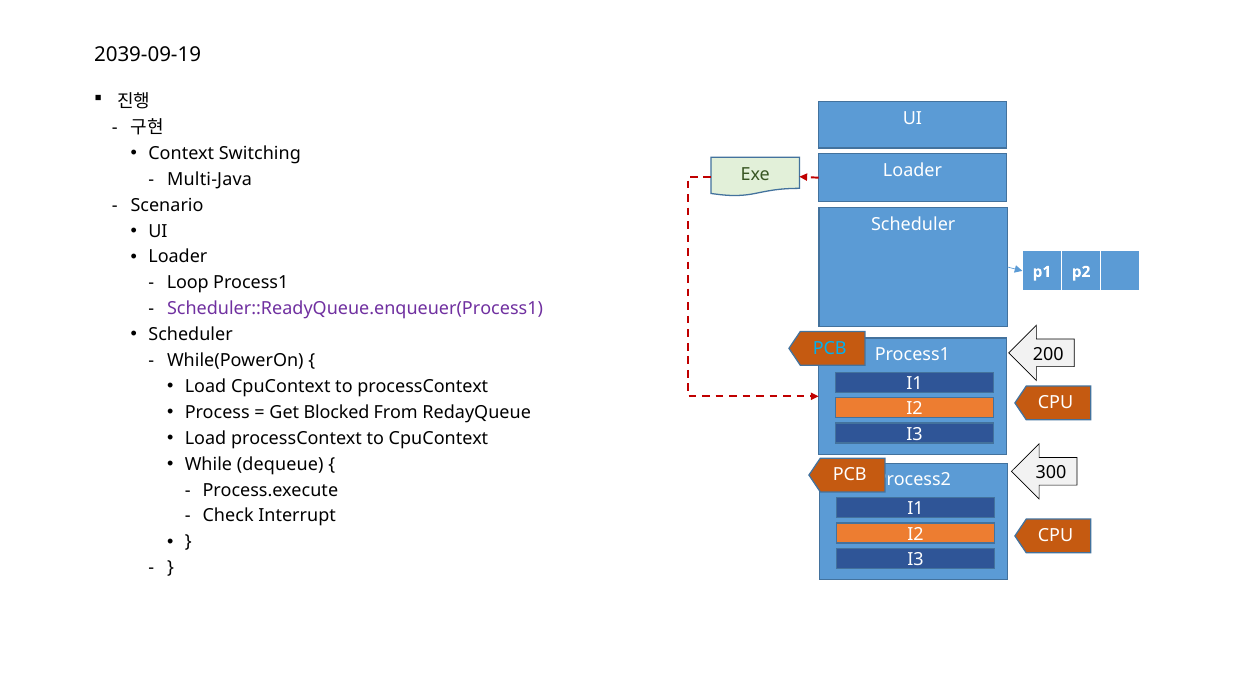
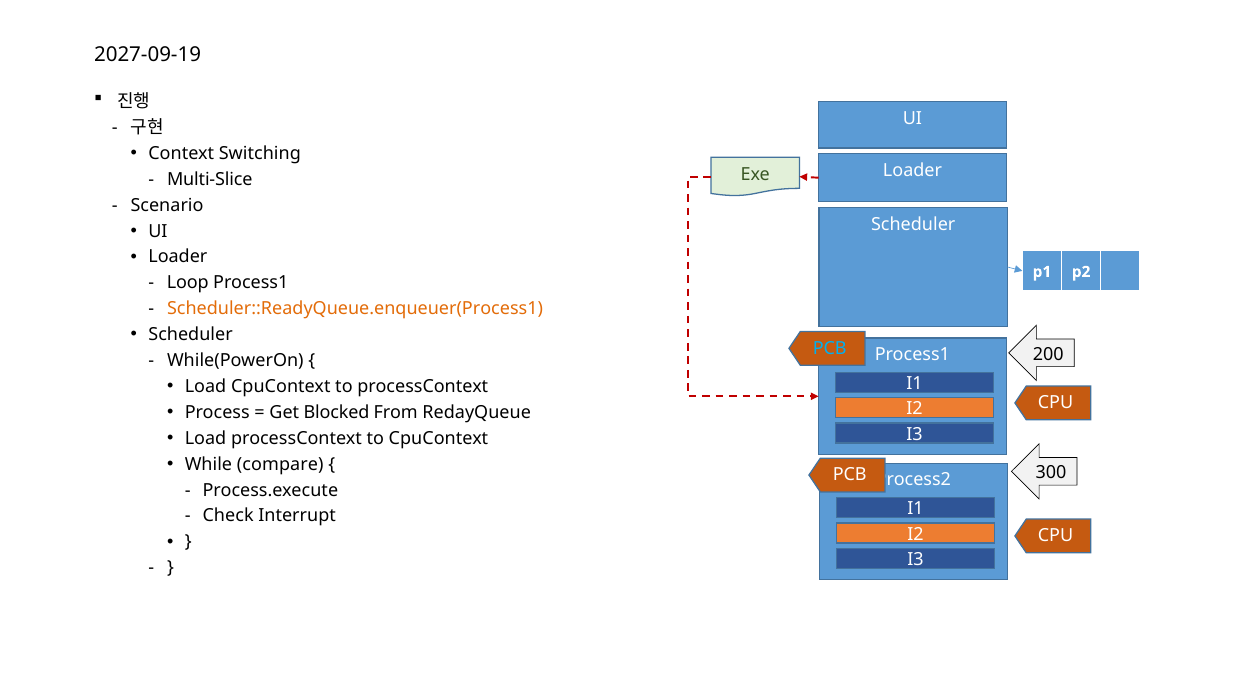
2039-09-19: 2039-09-19 -> 2027-09-19 (148, 55)
Multi-Java: Multi-Java -> Multi-Slice (210, 179)
Scheduler::ReadyQueue.enqueuer(Process1 colour: purple -> orange (355, 309)
dequeue: dequeue -> compare (280, 464)
